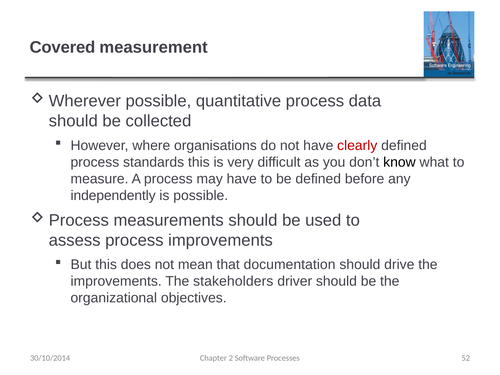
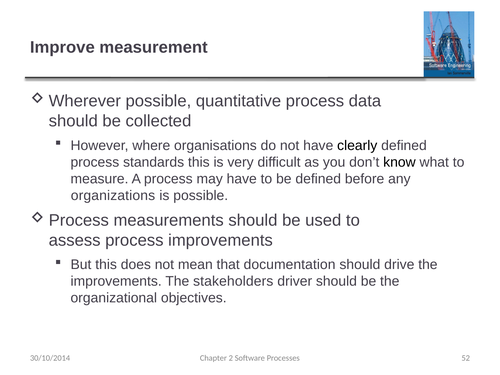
Covered: Covered -> Improve (62, 47)
clearly colour: red -> black (357, 145)
independently: independently -> organizations (113, 196)
